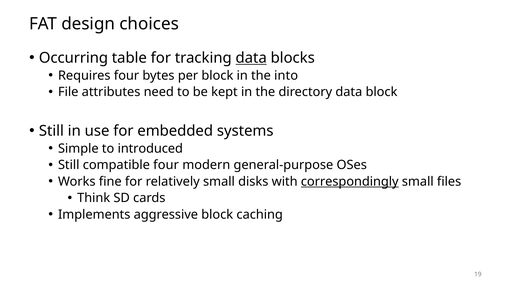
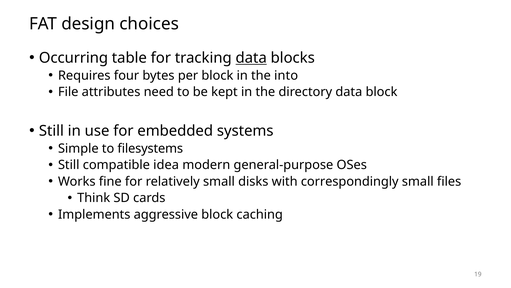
introduced: introduced -> filesystems (150, 148)
compatible four: four -> idea (166, 165)
correspondingly underline: present -> none (350, 181)
